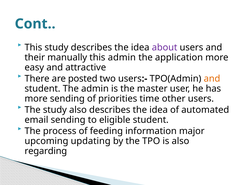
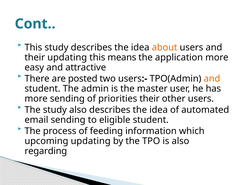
about colour: purple -> orange (165, 47)
their manually: manually -> updating (67, 57)
this admin: admin -> means (122, 57)
priorities time: time -> their (150, 98)
major: major -> which (192, 131)
